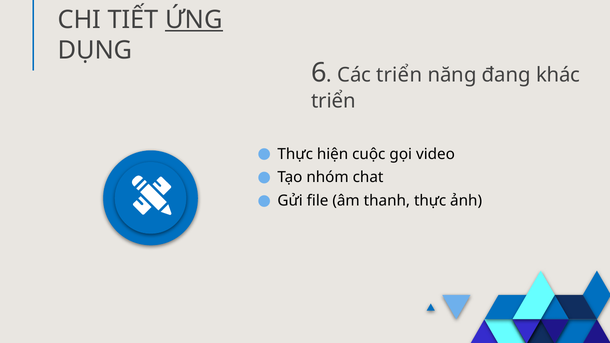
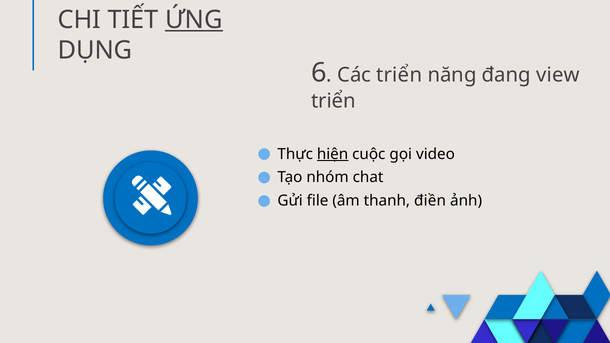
khác: khác -> view (558, 75)
hiện underline: none -> present (333, 154)
thanh thực: thực -> điền (430, 201)
